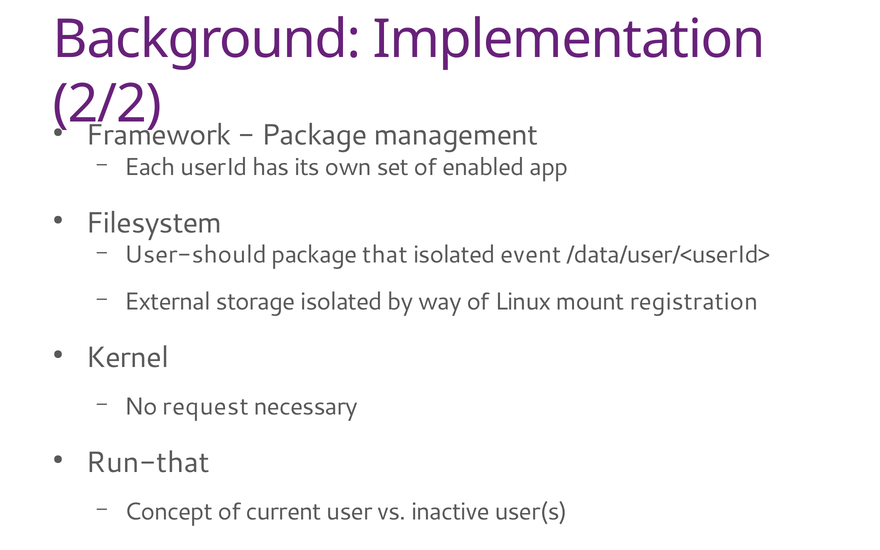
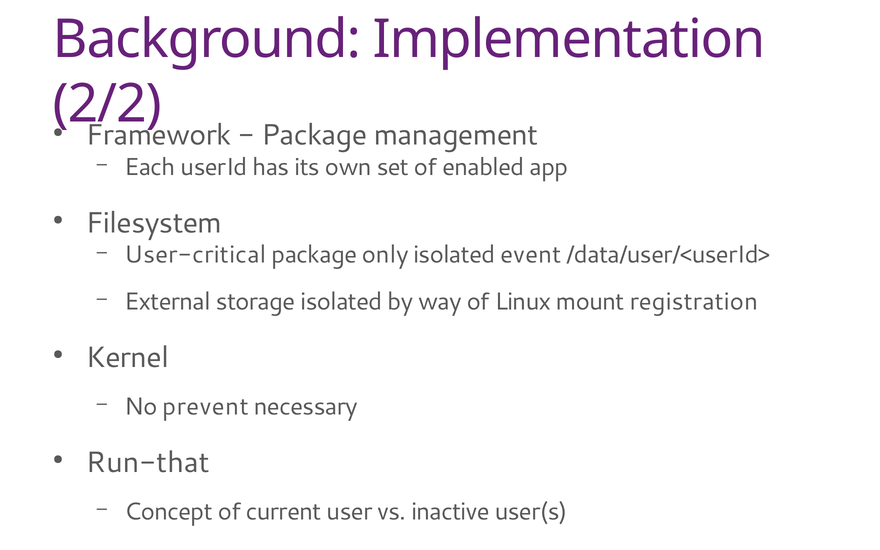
User-should: User-should -> User-critical (196, 255)
that: that -> only (385, 255)
request: request -> prevent (206, 407)
